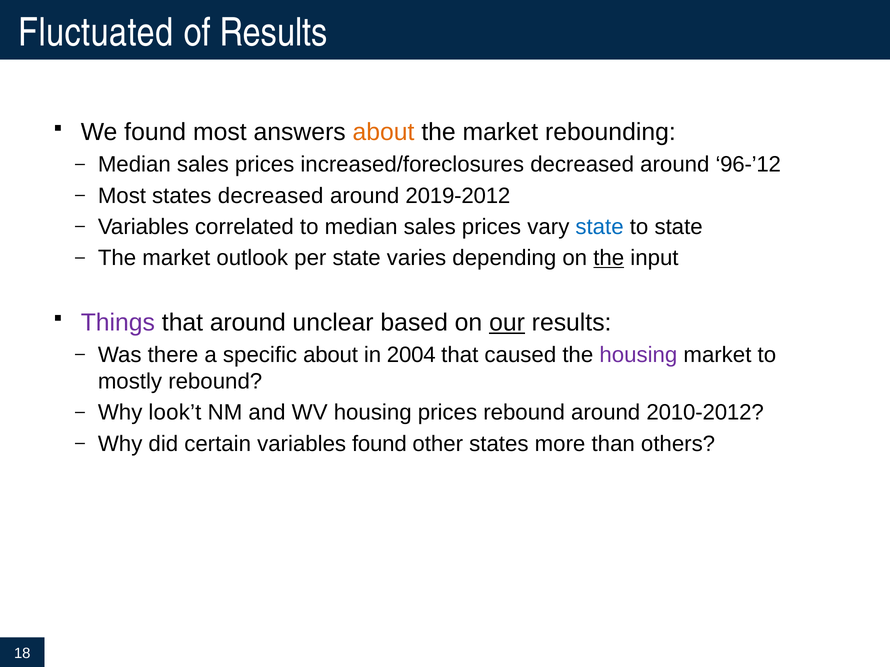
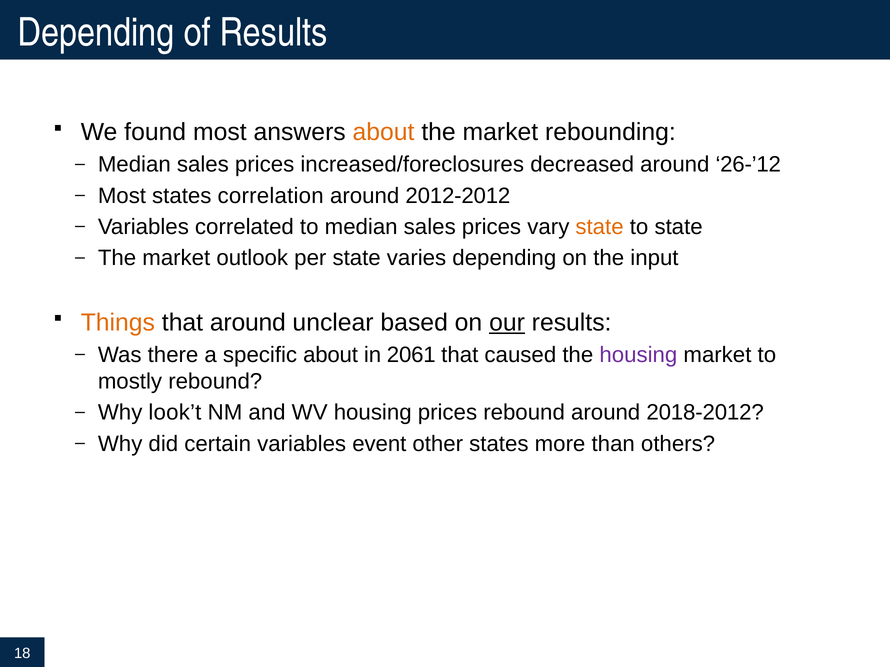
Fluctuated: Fluctuated -> Depending (96, 33)
96-’12: 96-’12 -> 26-’12 (748, 165)
states decreased: decreased -> correlation (271, 196)
2019-2012: 2019-2012 -> 2012-2012 (458, 196)
state colour: blue -> orange (600, 227)
the underline: present -> none (609, 258)
Things colour: purple -> orange (118, 323)
2004: 2004 -> 2061 (411, 355)
2010-2012: 2010-2012 -> 2018-2012 (705, 413)
variables found: found -> event (379, 444)
